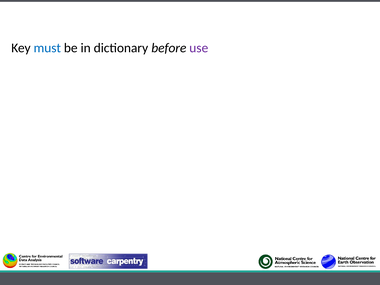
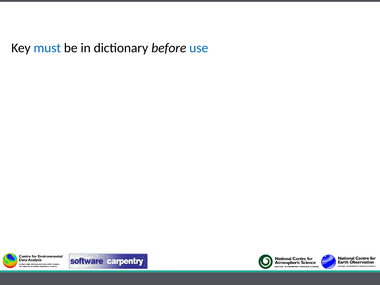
use colour: purple -> blue (199, 48)
